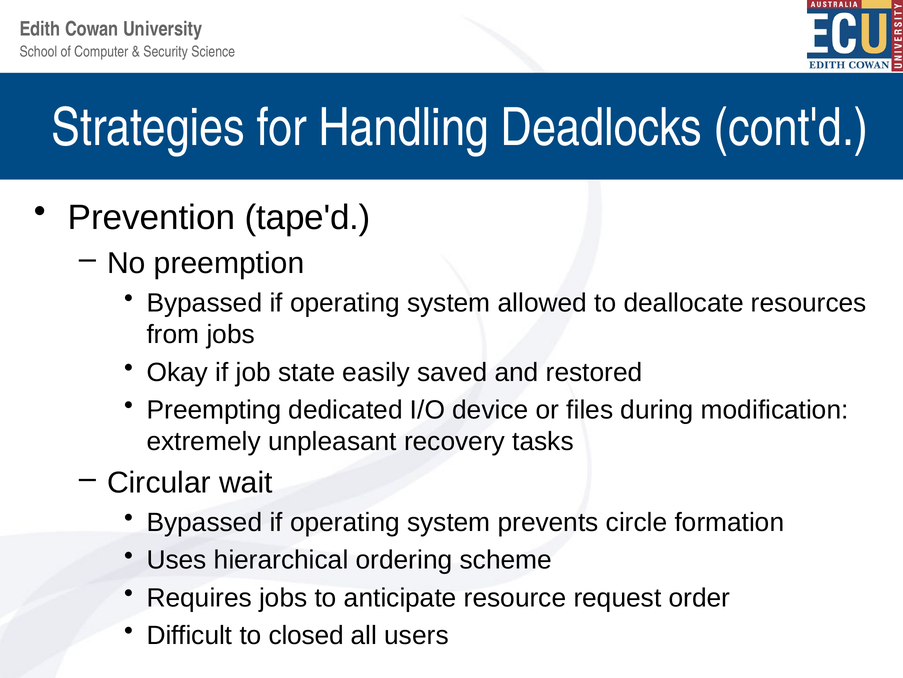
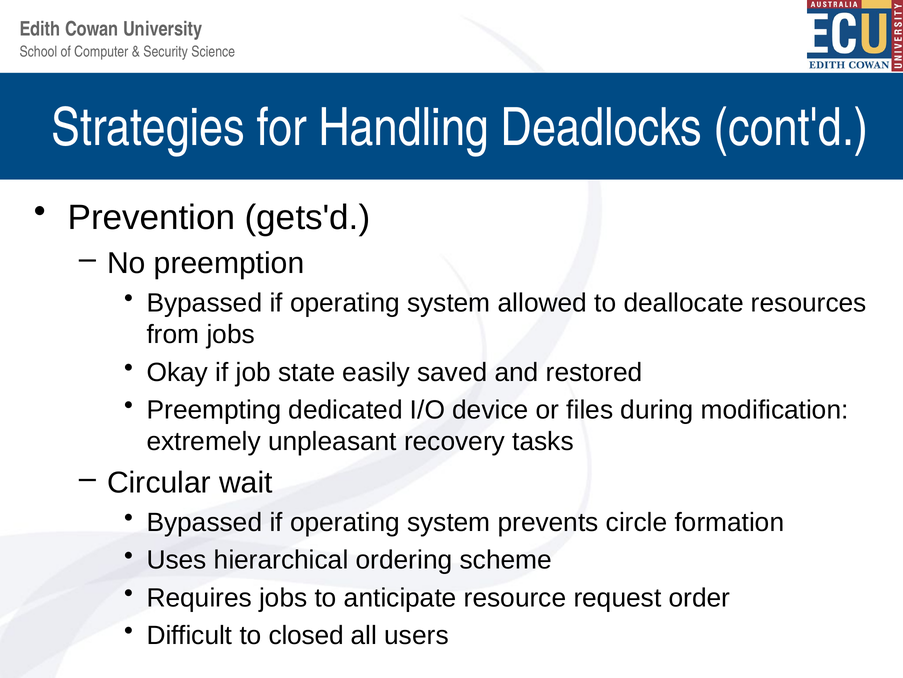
tape'd: tape'd -> gets'd (308, 217)
